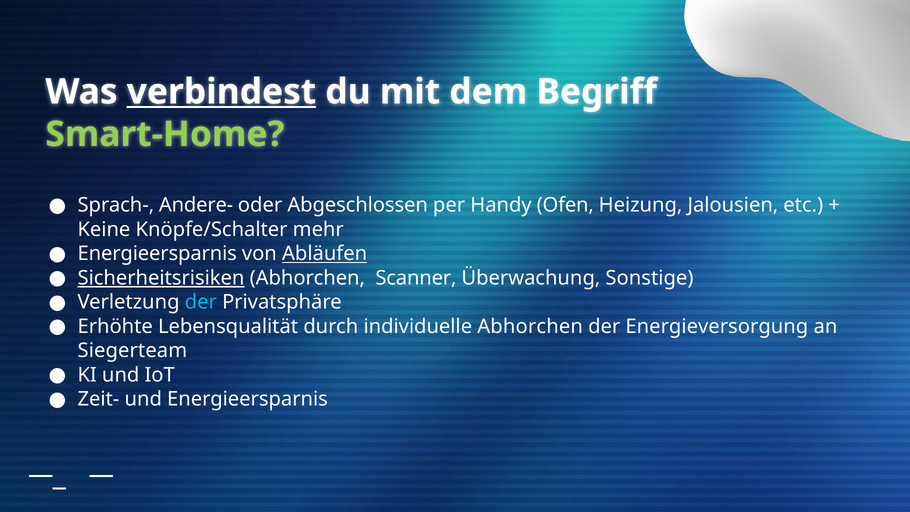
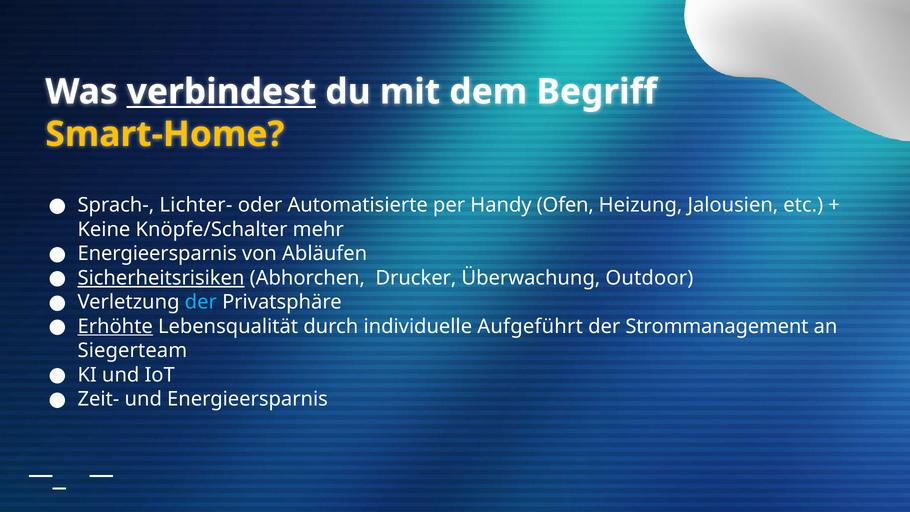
Smart-Home colour: light green -> yellow (165, 134)
Andere-: Andere- -> Lichter- (196, 205)
Abgeschlossen: Abgeschlossen -> Automatisierte (358, 205)
Abläufen underline: present -> none (325, 254)
Scanner: Scanner -> Drucker (416, 278)
Sonstige: Sonstige -> Outdoor (649, 278)
Erhöhte underline: none -> present (115, 326)
individuelle Abhorchen: Abhorchen -> Aufgeführt (530, 326)
Energieversorgung: Energieversorgung -> Strommanagement (717, 326)
